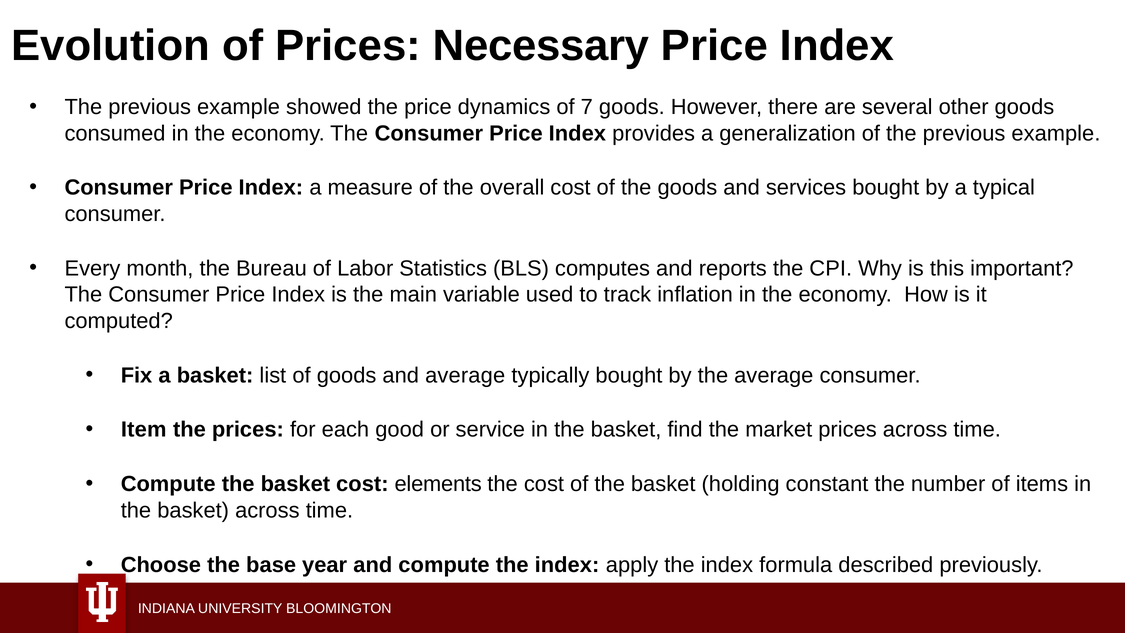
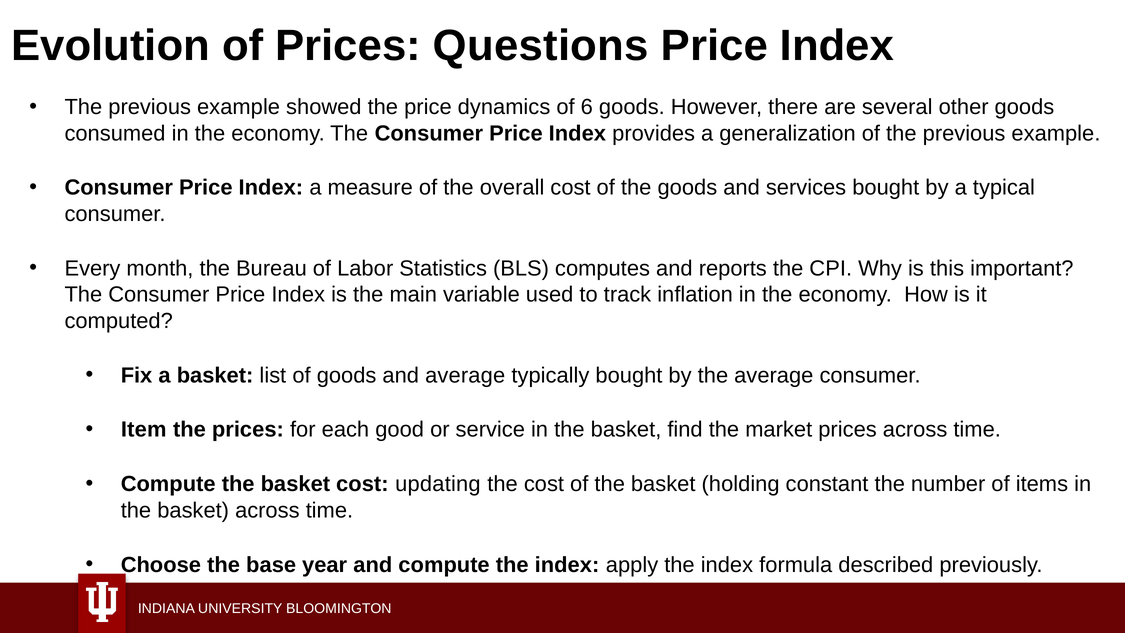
Necessary: Necessary -> Questions (541, 46)
7: 7 -> 6 (587, 107)
elements: elements -> updating (438, 484)
